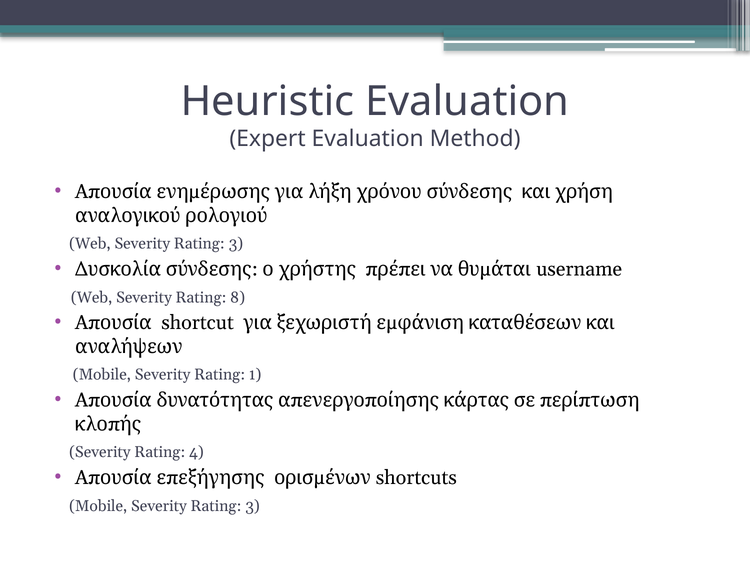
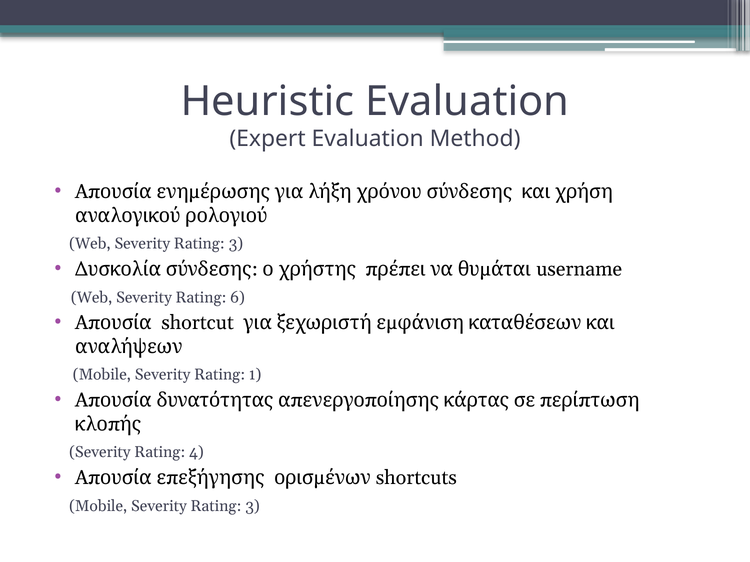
8: 8 -> 6 (237, 298)
